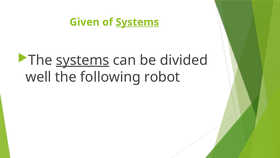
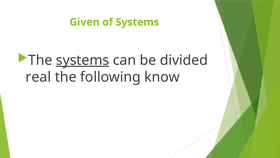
Systems underline: present -> none (137, 22)
well: well -> real (38, 77)
robot: robot -> know (162, 77)
